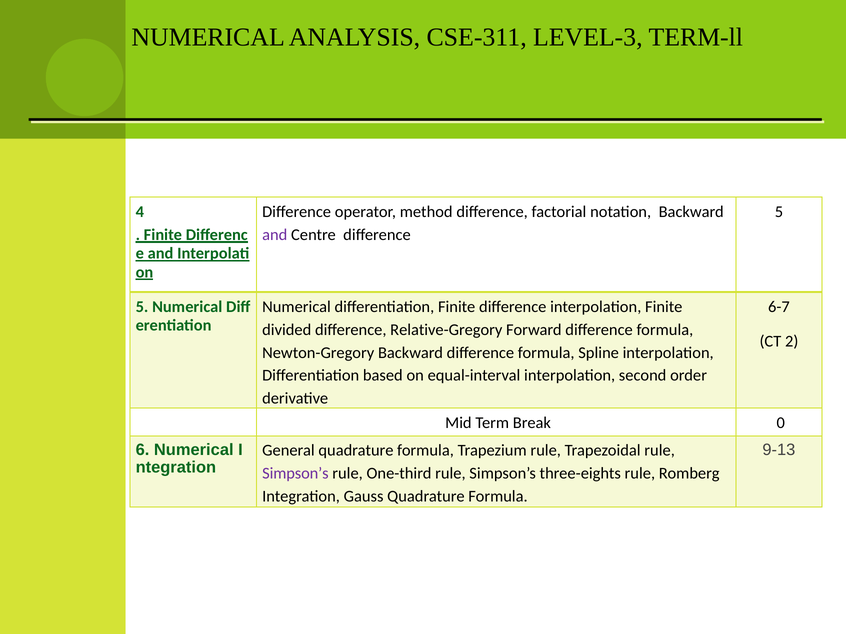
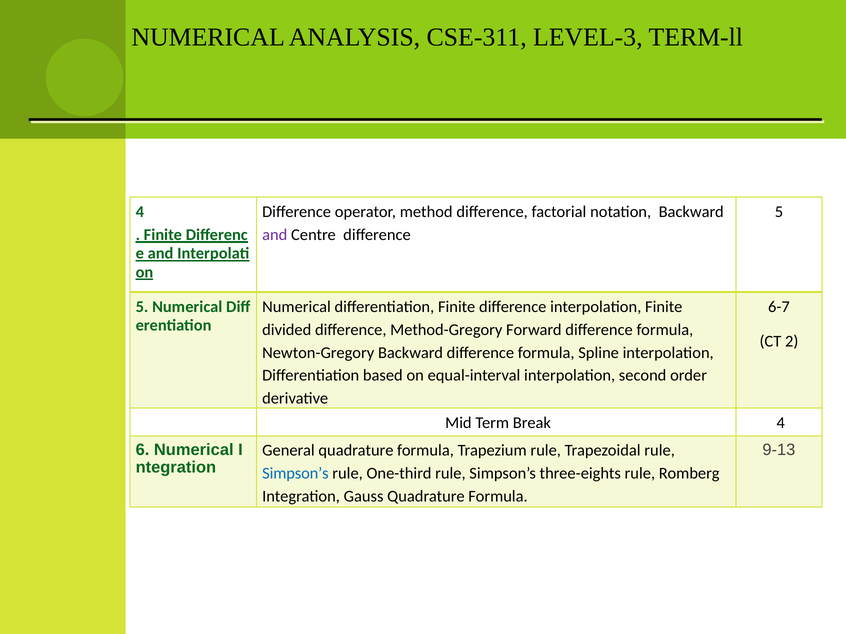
Relative-Gregory: Relative-Gregory -> Method-Gregory (446, 330)
Break 0: 0 -> 4 (781, 423)
Simpson’s colour: purple -> blue (295, 474)
